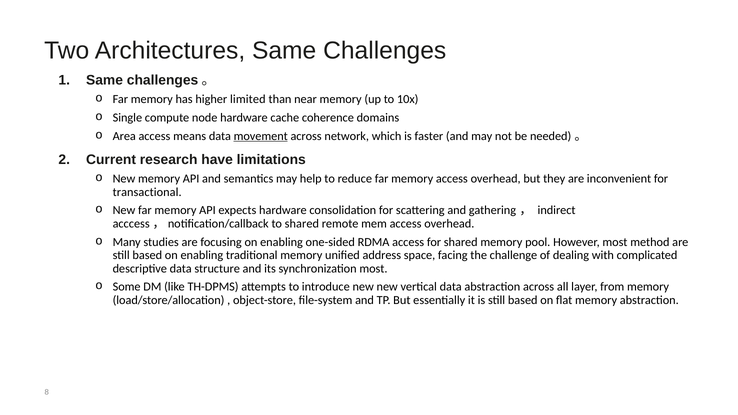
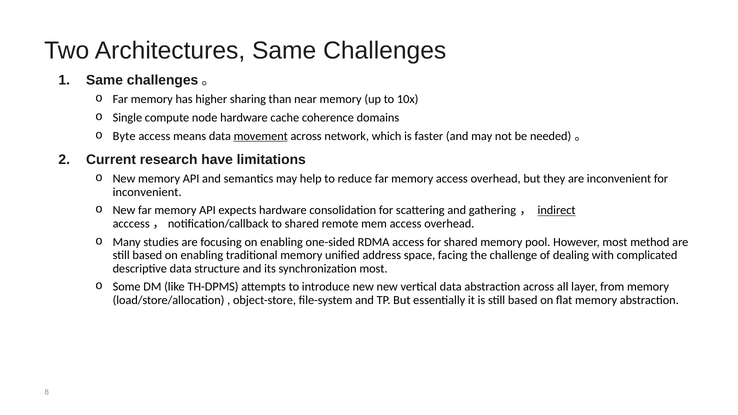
limited: limited -> sharing (248, 99)
Area: Area -> Byte (124, 136)
transactional: transactional -> inconvenient (147, 192)
indirect underline: none -> present (557, 210)
